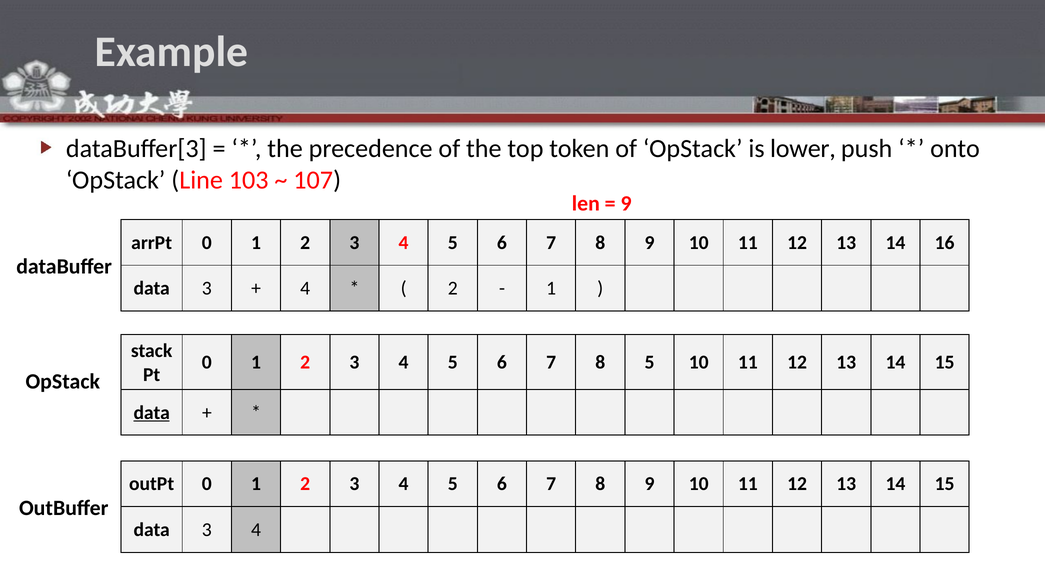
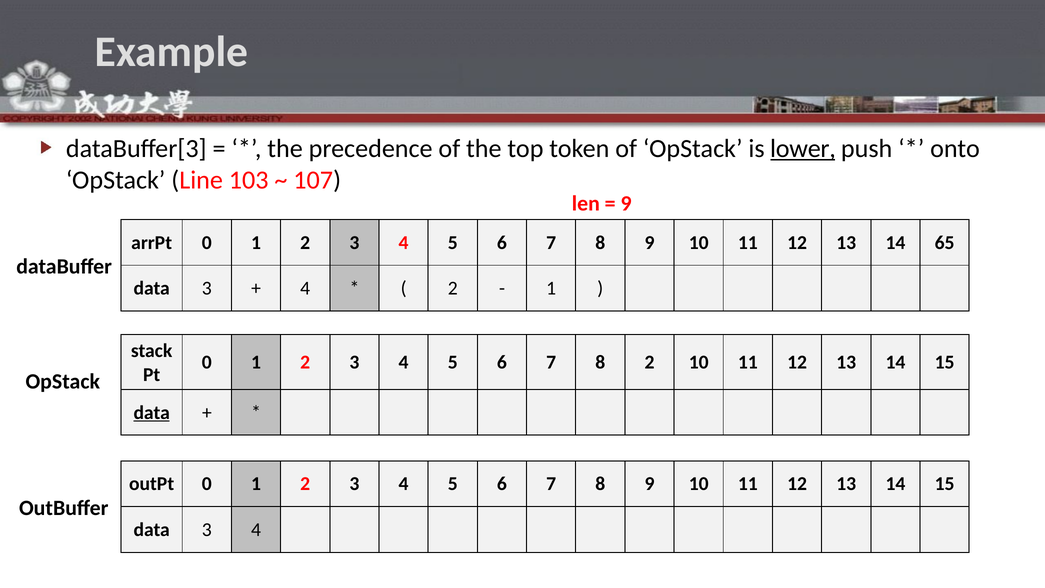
lower underline: none -> present (803, 149)
16: 16 -> 65 (945, 243)
8 5: 5 -> 2 (649, 362)
